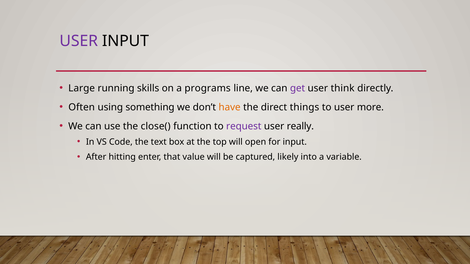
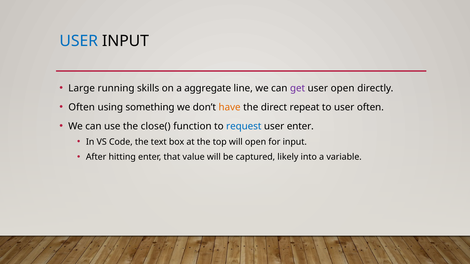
USER colour: purple -> blue (79, 41)
programs: programs -> aggregate (208, 88)
user think: think -> open (343, 88)
things: things -> repeat (305, 107)
user more: more -> often (370, 107)
request colour: purple -> blue (244, 126)
user really: really -> enter (300, 126)
